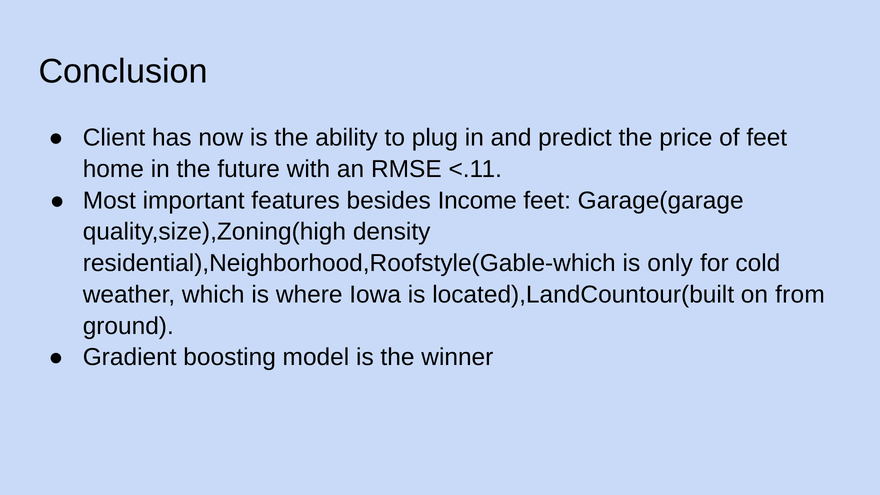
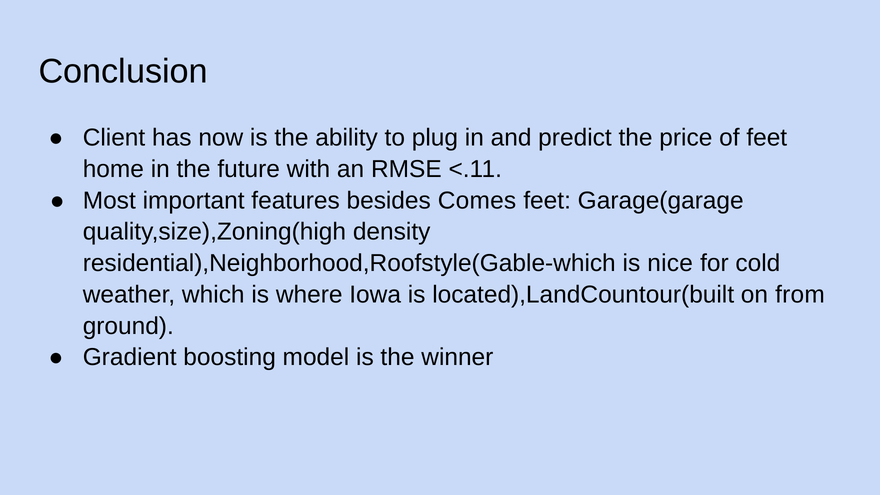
Income: Income -> Comes (477, 201)
only: only -> nice (670, 263)
